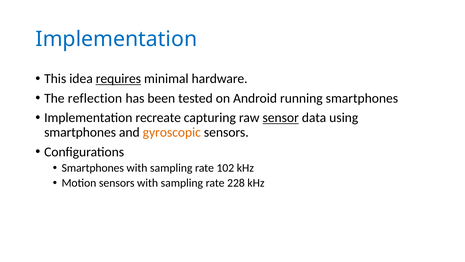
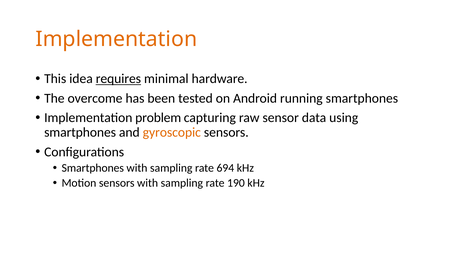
Implementation colour: blue -> orange (116, 39)
reflection: reflection -> overcome (95, 98)
recreate: recreate -> problem (158, 118)
sensor underline: present -> none (281, 118)
102: 102 -> 694 (225, 168)
228: 228 -> 190 (236, 183)
